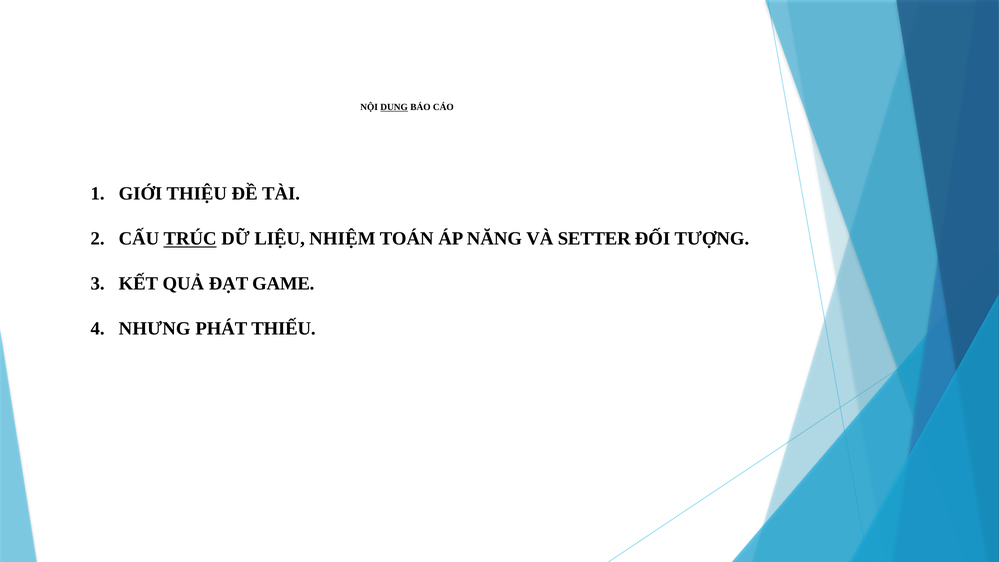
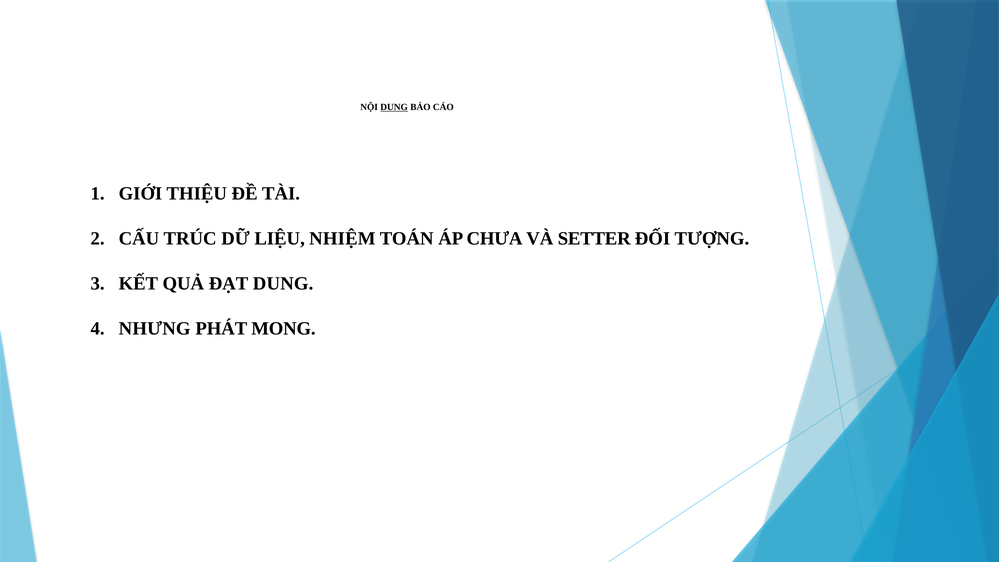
TRÚC underline: present -> none (190, 239)
NĂNG: NĂNG -> CHƯA (495, 239)
ĐẠT GAME: GAME -> DUNG (283, 284)
THIẾU: THIẾU -> MONG (283, 329)
